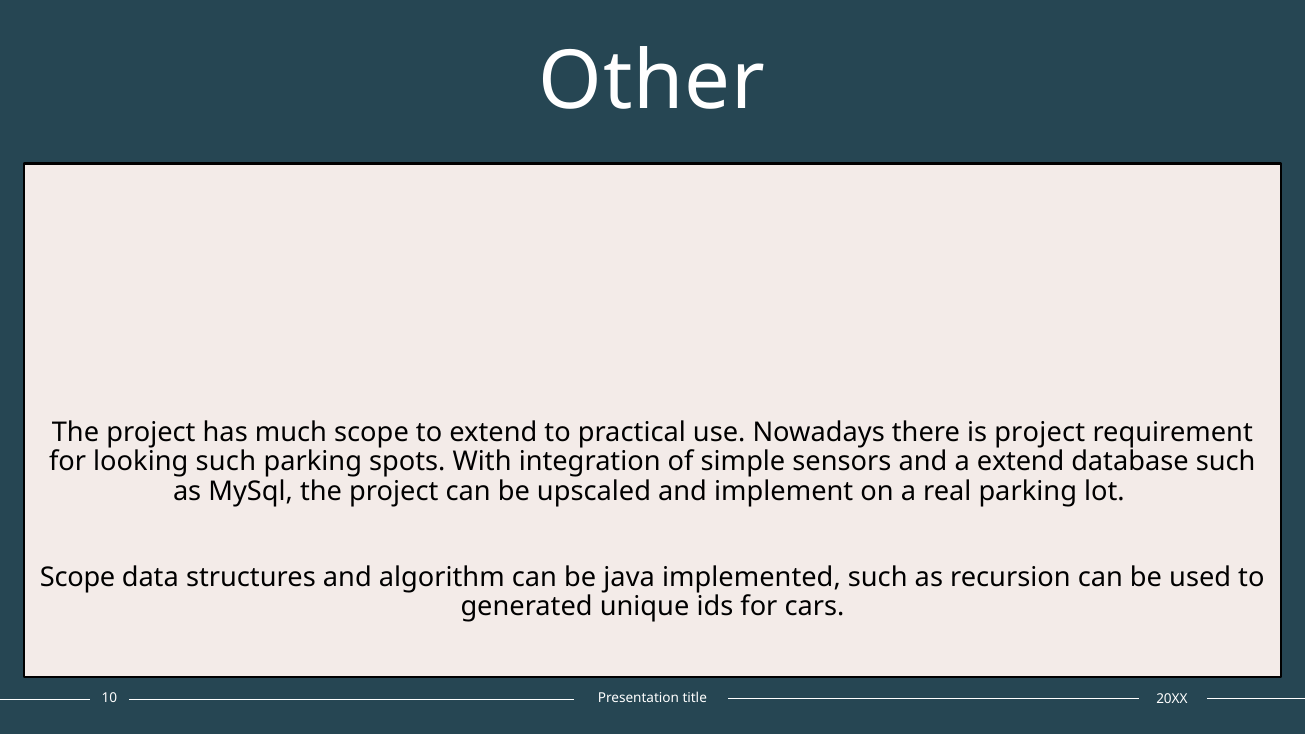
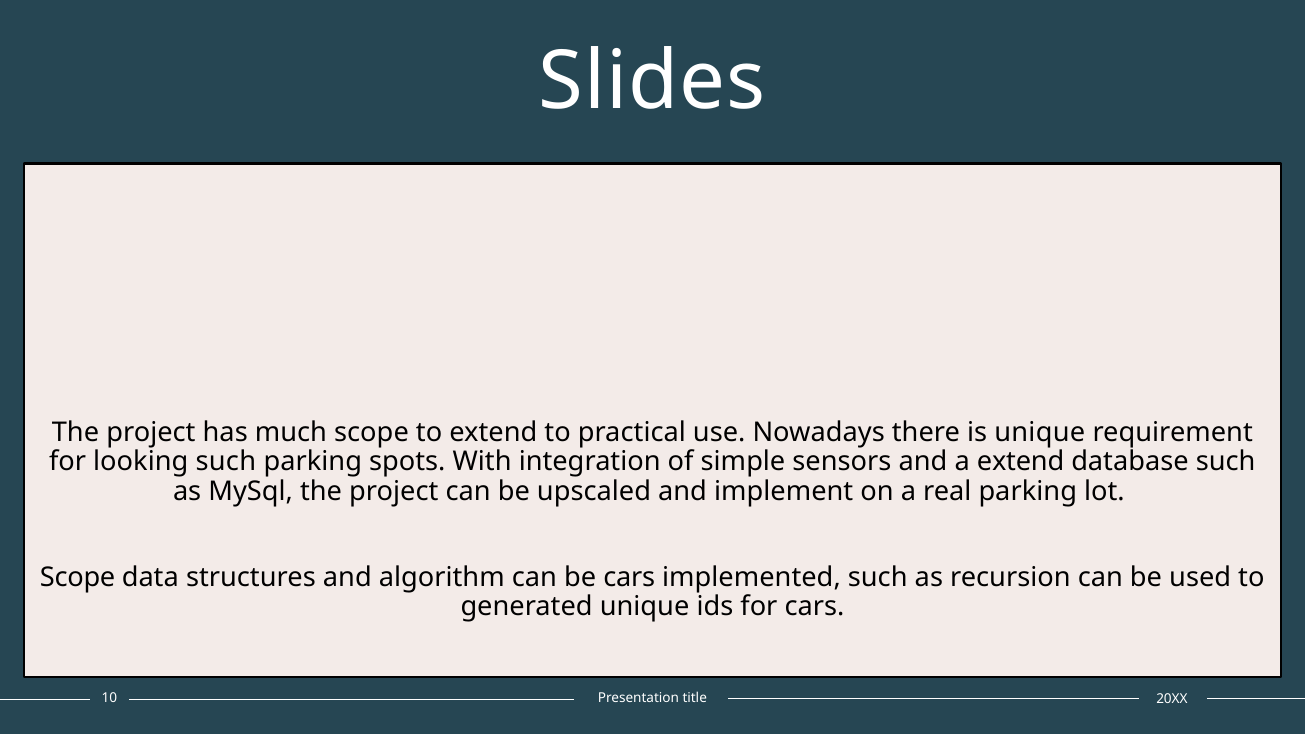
Other: Other -> Slides (652, 82)
is project: project -> unique (1040, 432)
be java: java -> cars (629, 577)
